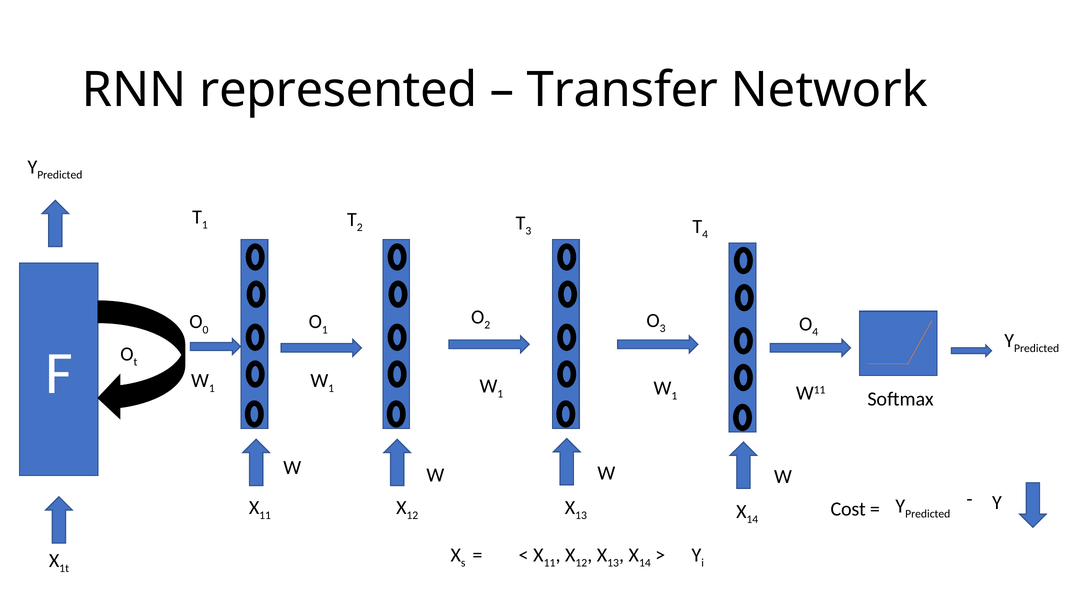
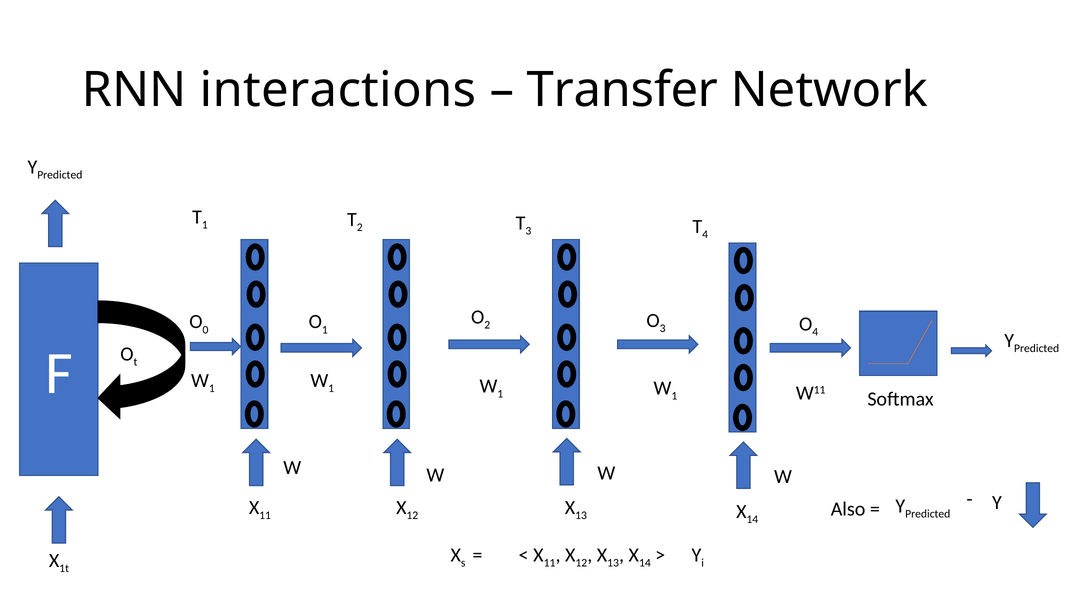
represented: represented -> interactions (338, 90)
Cost: Cost -> Also (848, 510)
